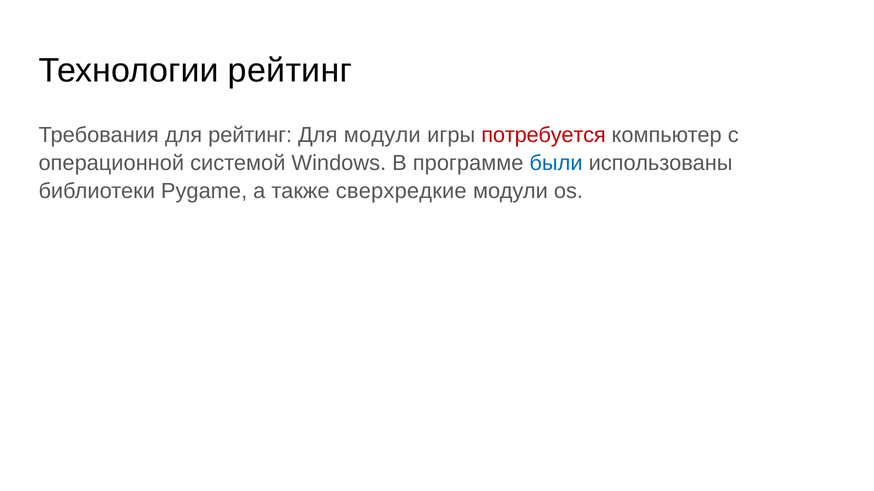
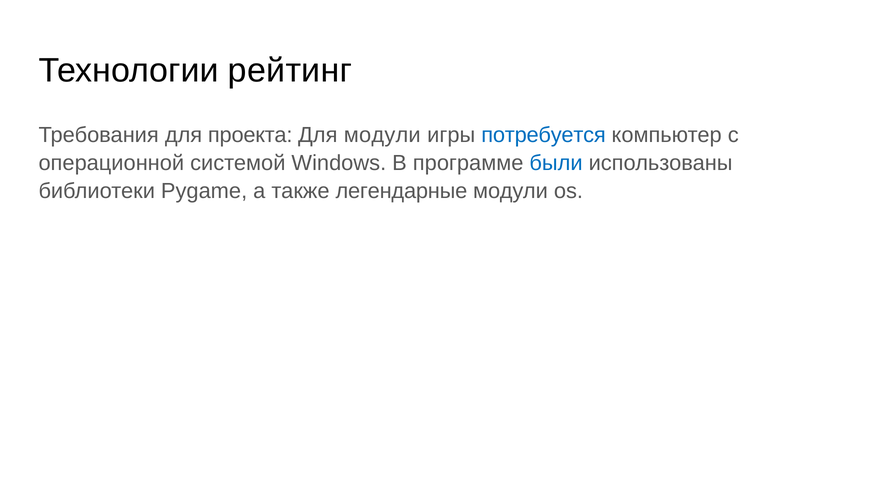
для рейтинг: рейтинг -> проекта (250, 135)
потребуется colour: red -> blue (544, 135)
сверхредкие: сверхредкие -> легендарные (401, 191)
